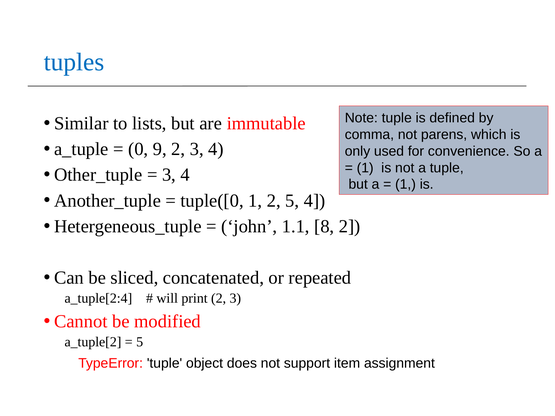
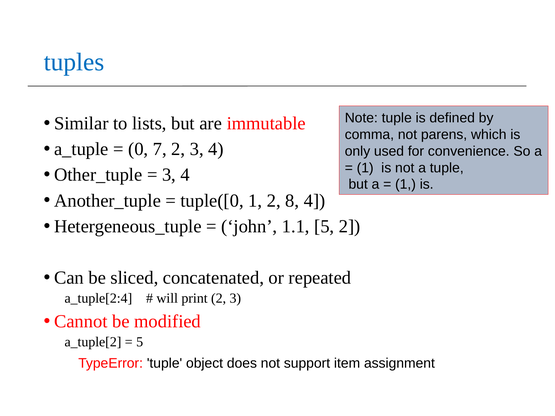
9: 9 -> 7 (160, 149)
2 5: 5 -> 8 (292, 201)
1.1 8: 8 -> 5 (324, 227)
